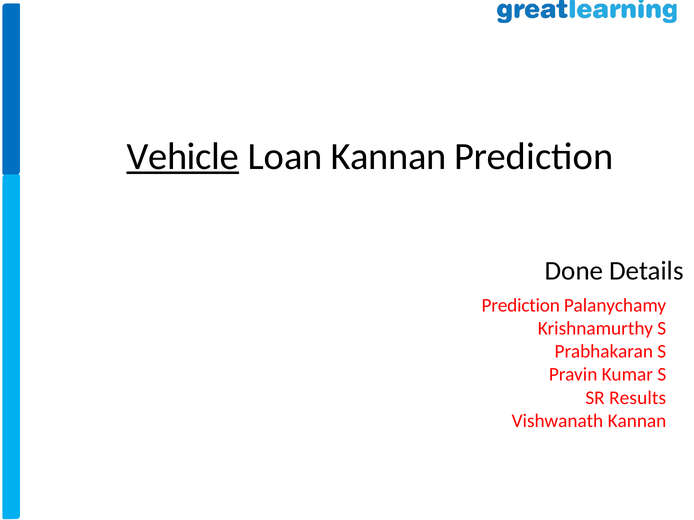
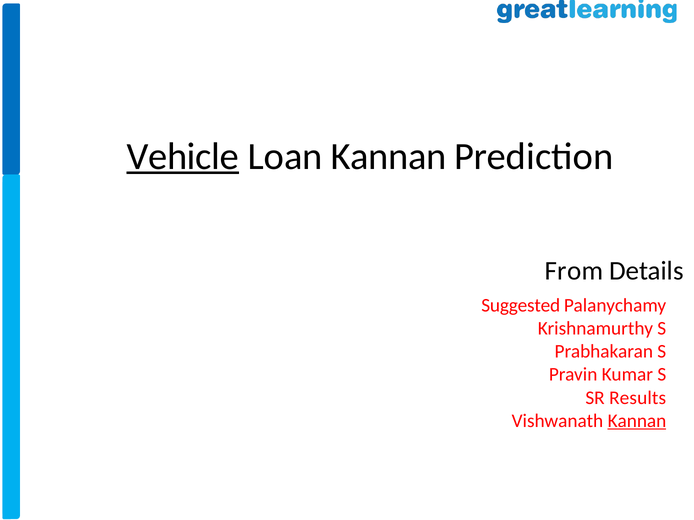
Done: Done -> From (574, 271)
Prediction: Prediction -> Suggested (521, 305)
Kannan underline: none -> present (637, 421)
